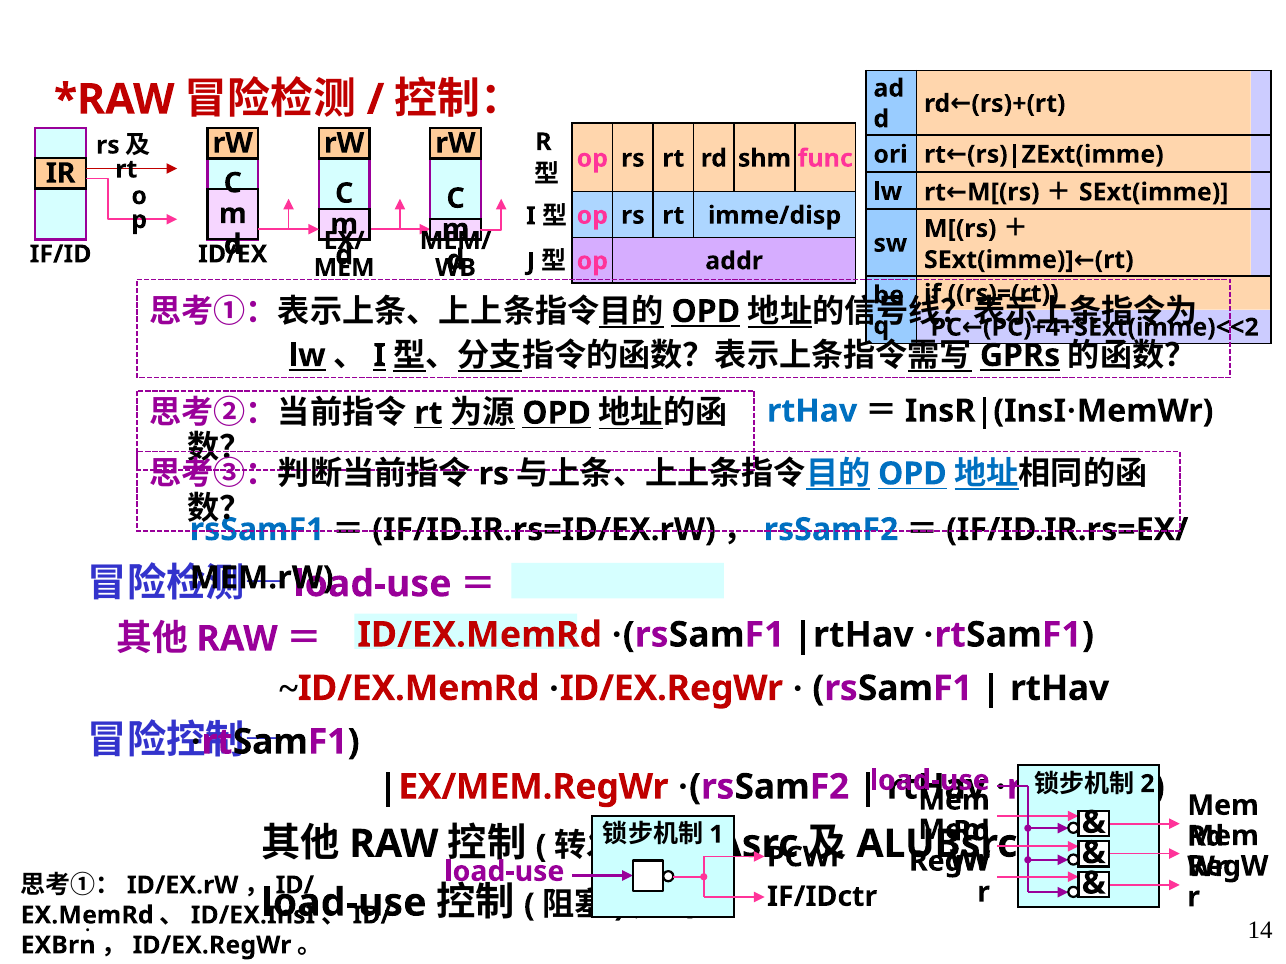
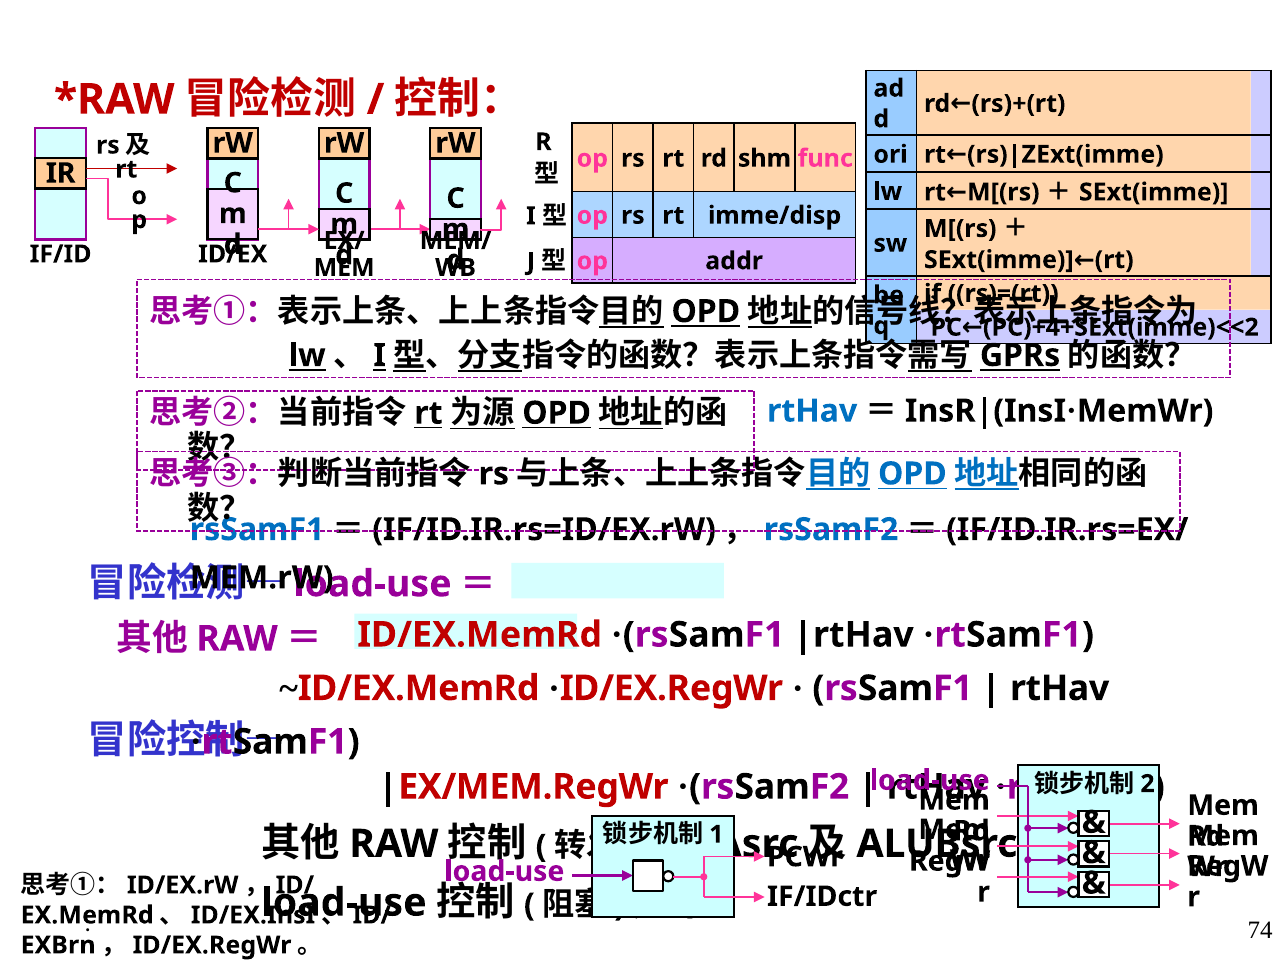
14: 14 -> 74 (1260, 931)
